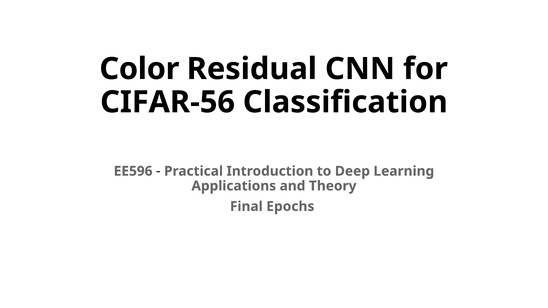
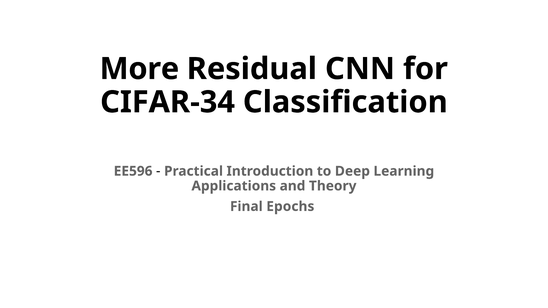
Color: Color -> More (139, 69)
CIFAR-56: CIFAR-56 -> CIFAR-34 (168, 102)
